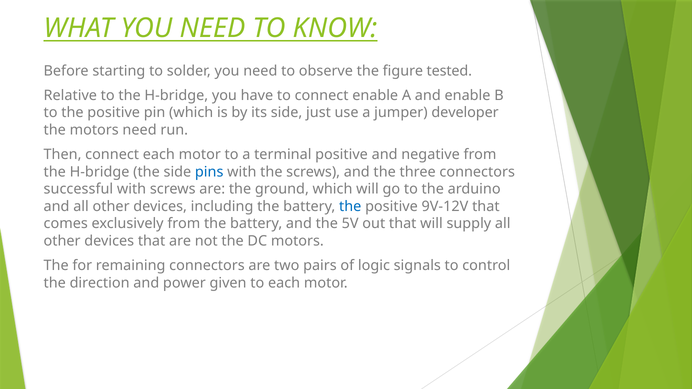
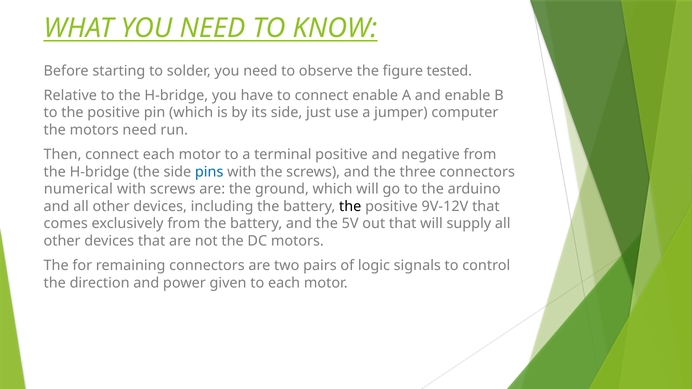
developer: developer -> computer (465, 113)
successful: successful -> numerical (78, 189)
the colour: blue -> black (350, 206)
